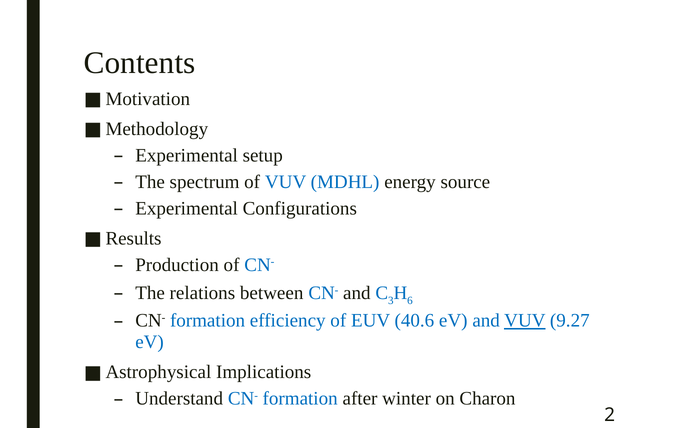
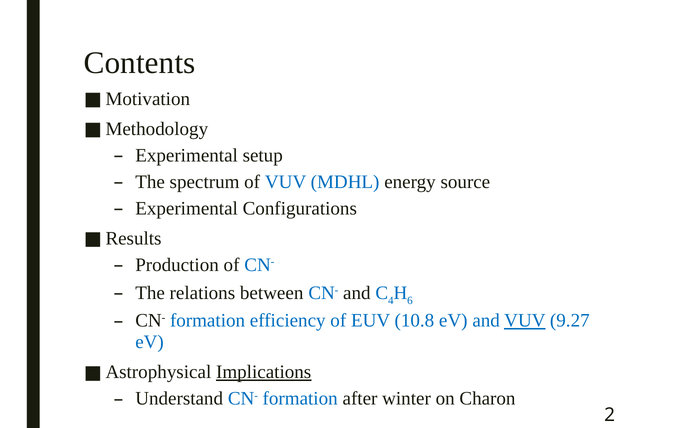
3: 3 -> 4 (391, 301)
40.6: 40.6 -> 10.8 (414, 321)
Implications underline: none -> present (264, 372)
